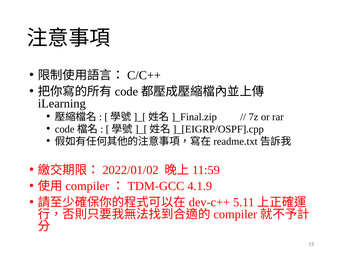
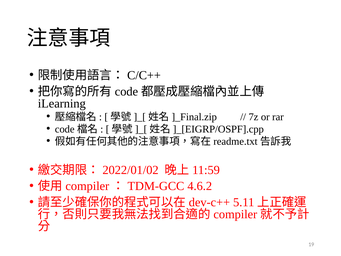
4.1.9: 4.1.9 -> 4.6.2 (200, 186)
